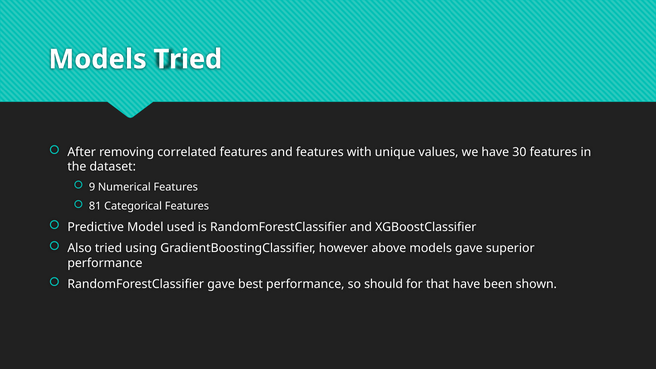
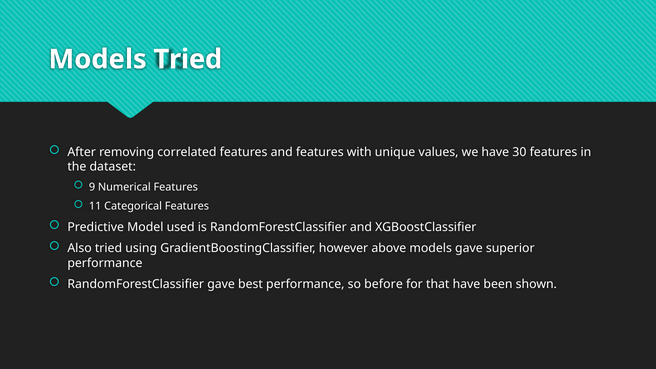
81: 81 -> 11 (95, 206)
should: should -> before (383, 284)
